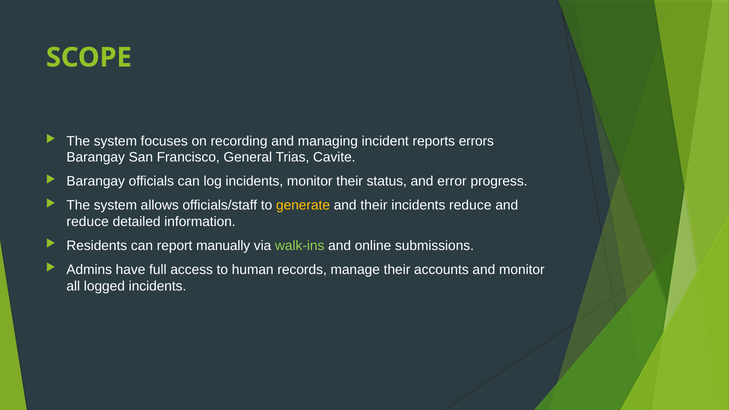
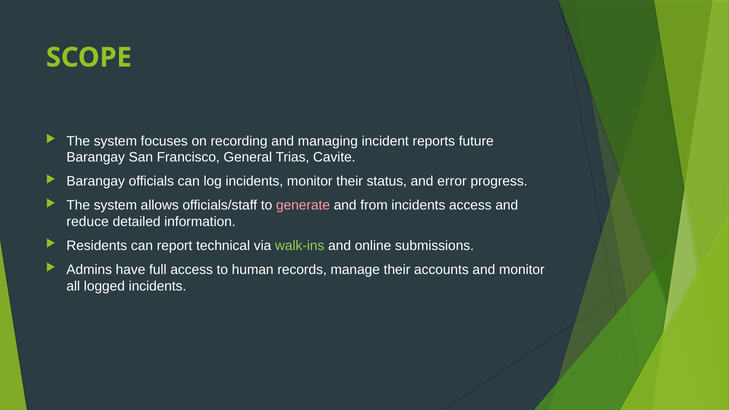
errors: errors -> future (476, 141)
generate colour: yellow -> pink (303, 205)
and their: their -> from (374, 205)
incidents reduce: reduce -> access (470, 205)
manually: manually -> technical (223, 246)
